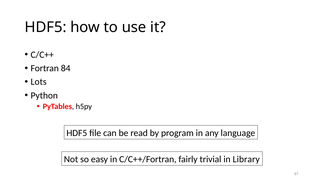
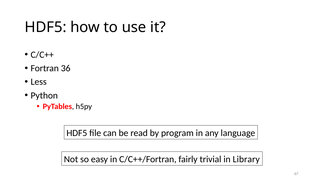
84: 84 -> 36 (66, 68)
Lots: Lots -> Less (39, 82)
